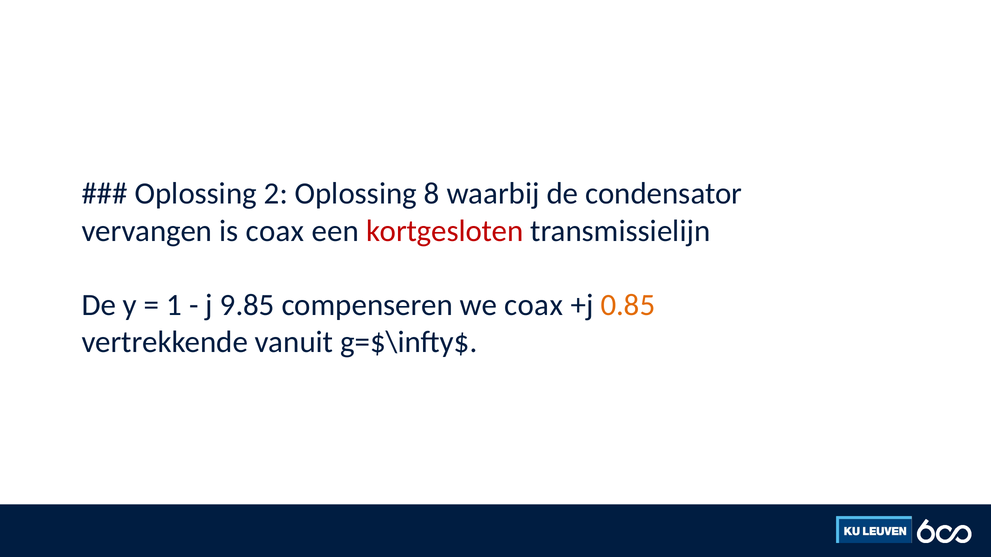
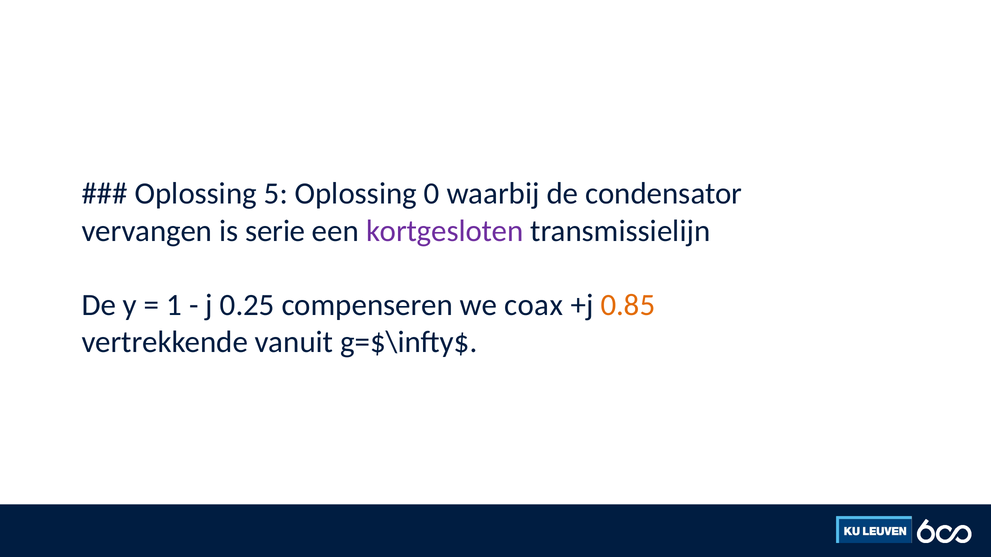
2: 2 -> 5 (276, 194)
8: 8 -> 0 (432, 194)
is coax: coax -> serie (275, 231)
kortgesloten colour: red -> purple (445, 231)
9.85: 9.85 -> 0.25 (247, 305)
